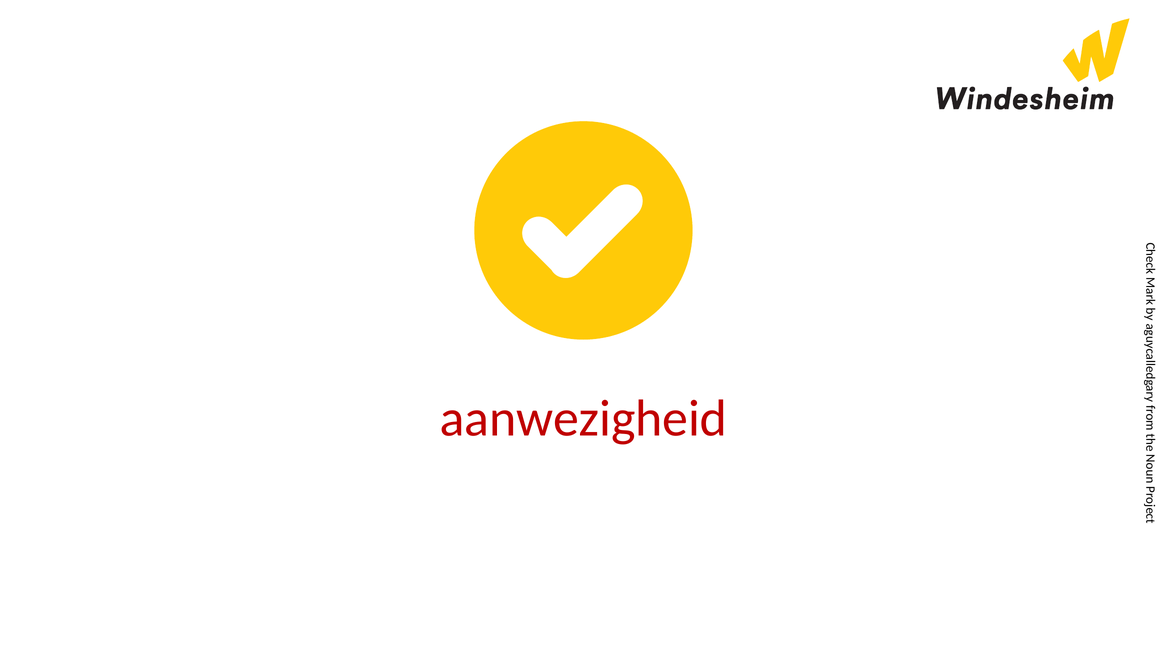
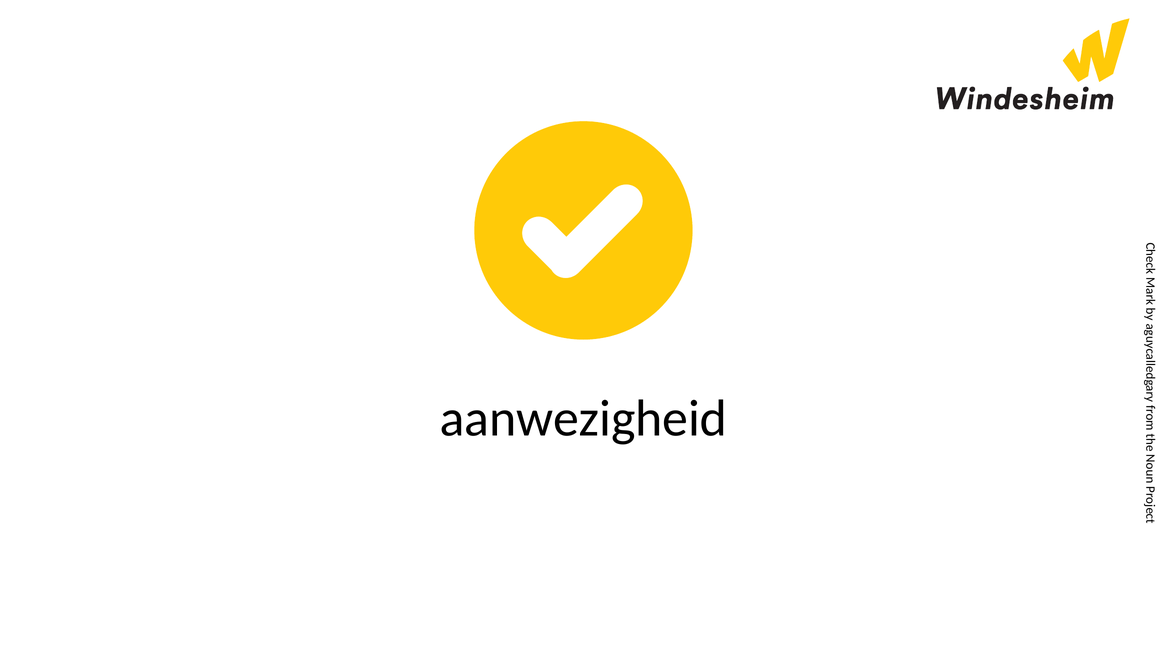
aanwezigheid colour: red -> black (583, 418)
